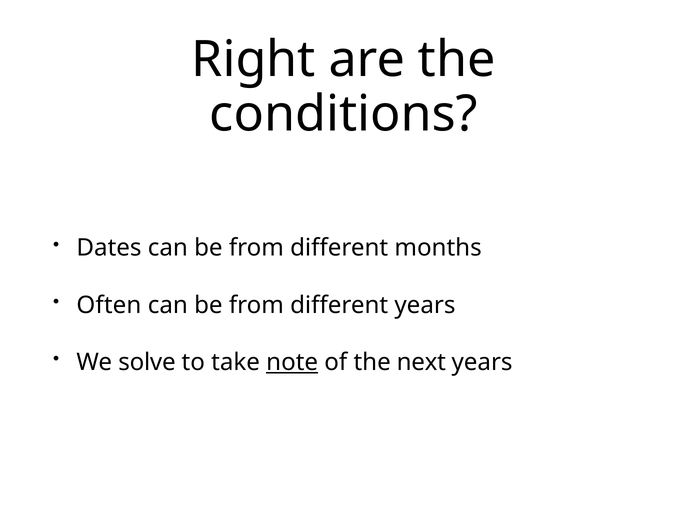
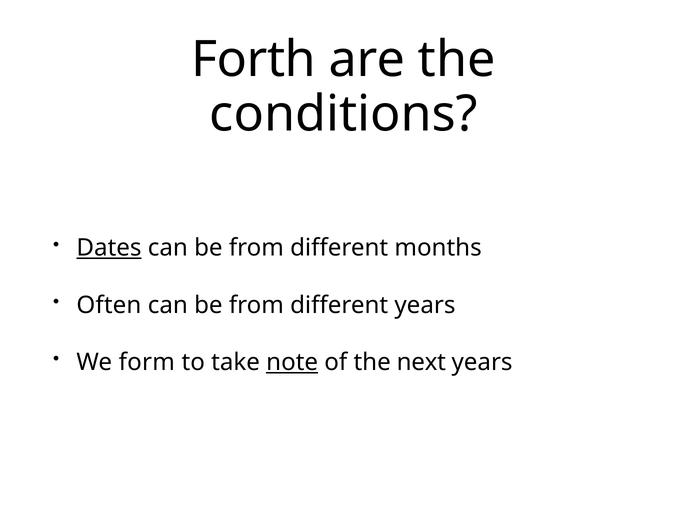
Right: Right -> Forth (254, 60)
Dates underline: none -> present (109, 248)
solve: solve -> form (147, 362)
